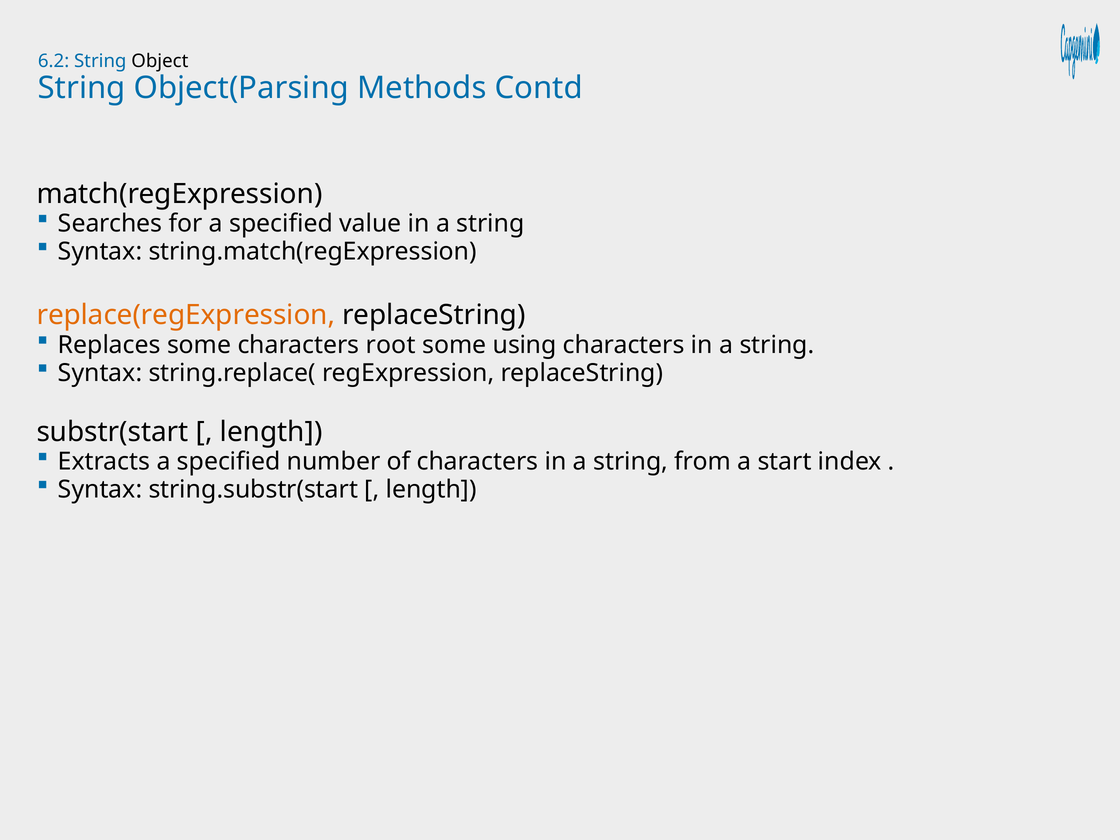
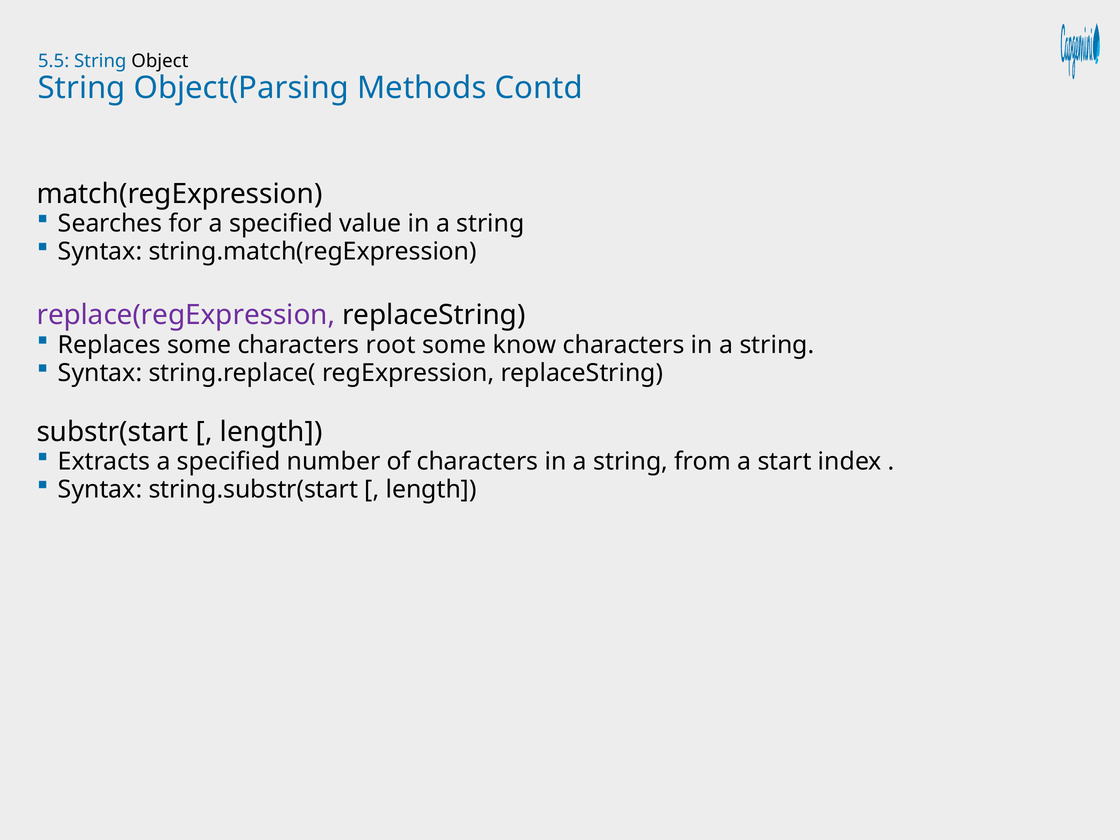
6.2: 6.2 -> 5.5 (54, 61)
replace(regExpression colour: orange -> purple (186, 315)
using: using -> know (525, 345)
